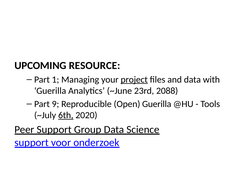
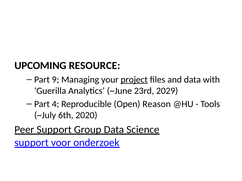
1: 1 -> 9 (55, 80)
2088: 2088 -> 2029 (167, 91)
9: 9 -> 4 (55, 104)
Open Guerilla: Guerilla -> Reason (157, 104)
6th underline: present -> none (66, 116)
